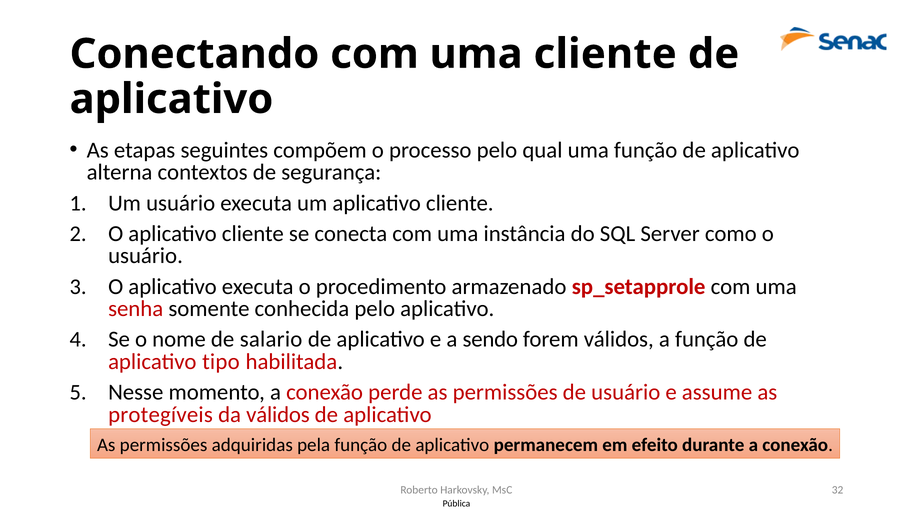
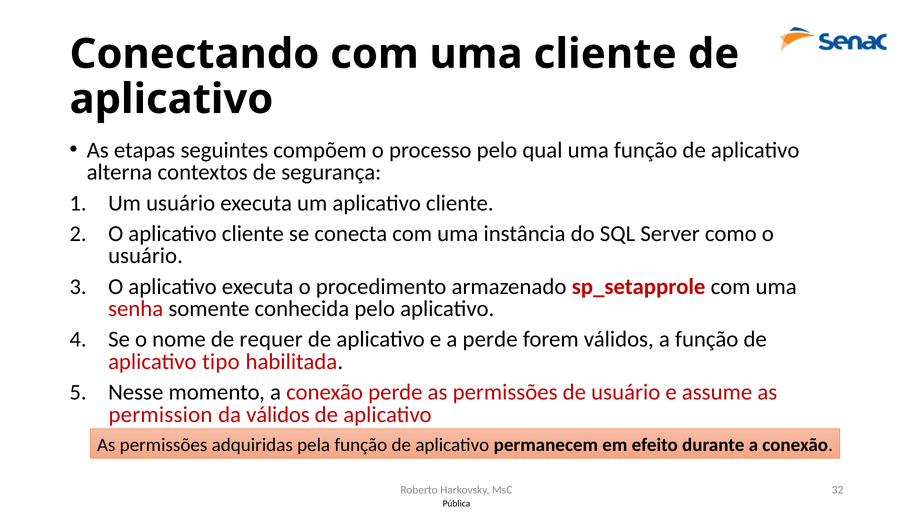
salario: salario -> requer (271, 340)
a sendo: sendo -> perde (490, 340)
protegíveis: protegíveis -> permission (160, 415)
